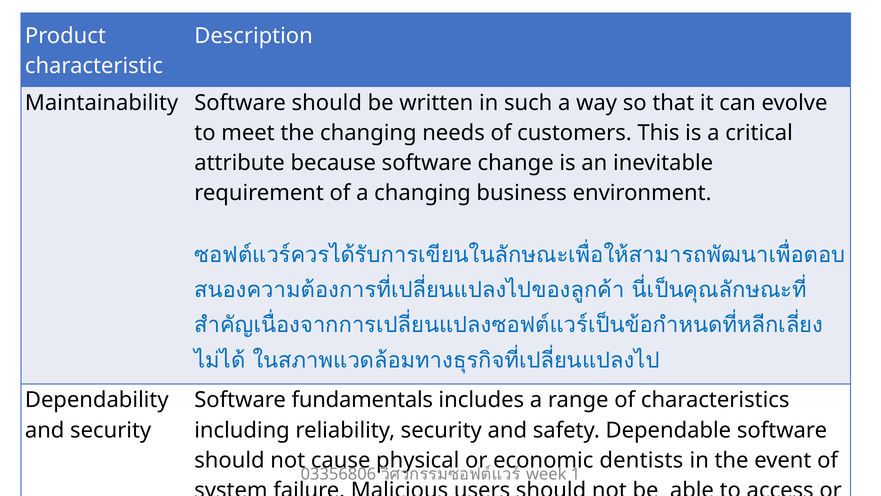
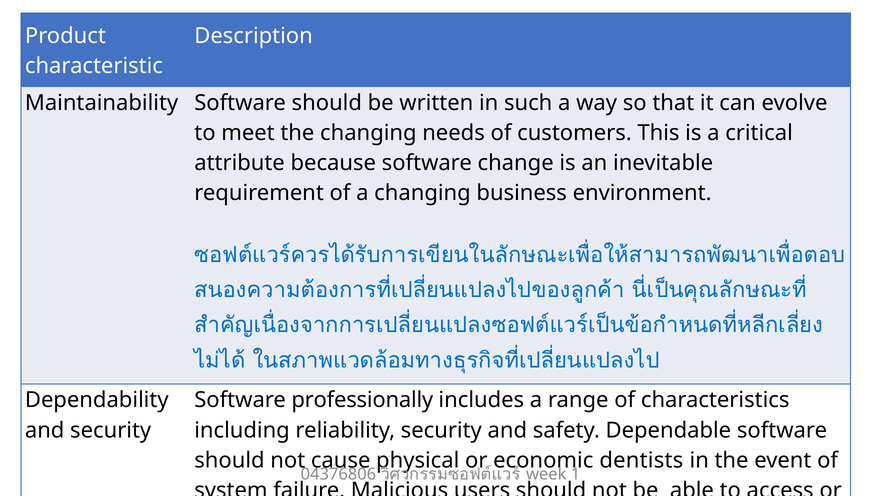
fundamentals: fundamentals -> professionally (362, 400)
03356806: 03356806 -> 04376806 (338, 474)
